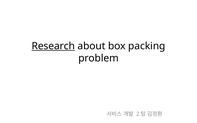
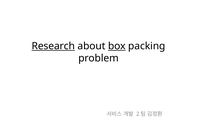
box underline: none -> present (117, 46)
